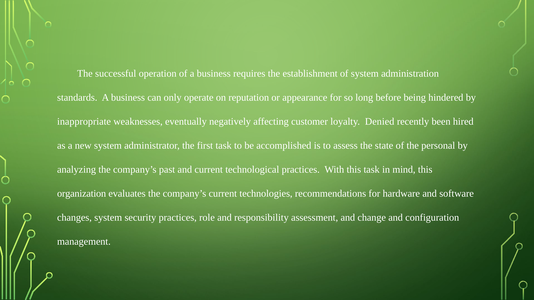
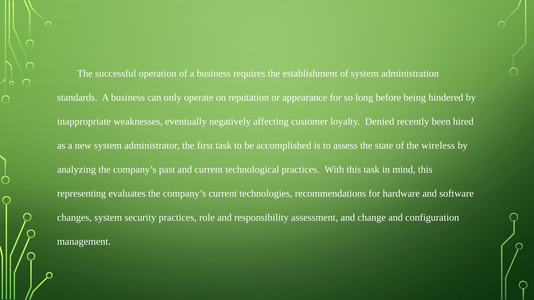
personal: personal -> wireless (438, 146)
organization: organization -> representing (82, 194)
